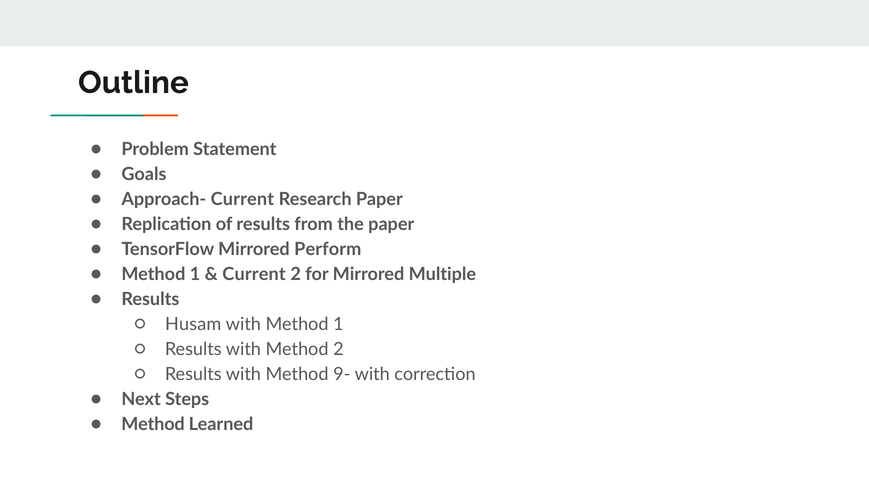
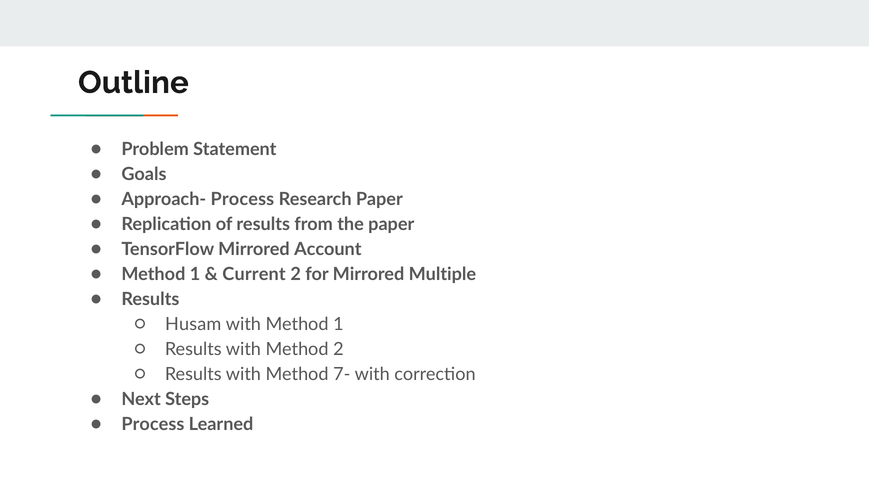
Approach- Current: Current -> Process (242, 199)
Perform: Perform -> Account (328, 249)
9-: 9- -> 7- (342, 374)
Method: Method -> Process (153, 424)
